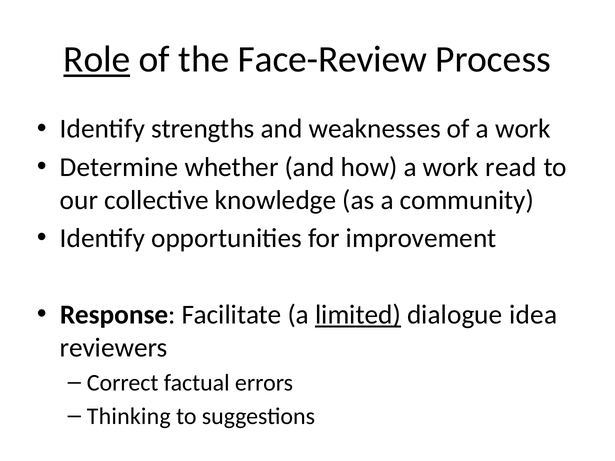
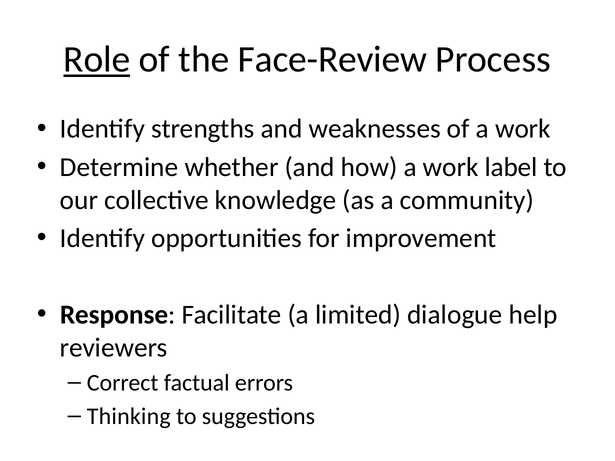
read: read -> label (511, 167)
limited underline: present -> none (358, 315)
idea: idea -> help (533, 315)
